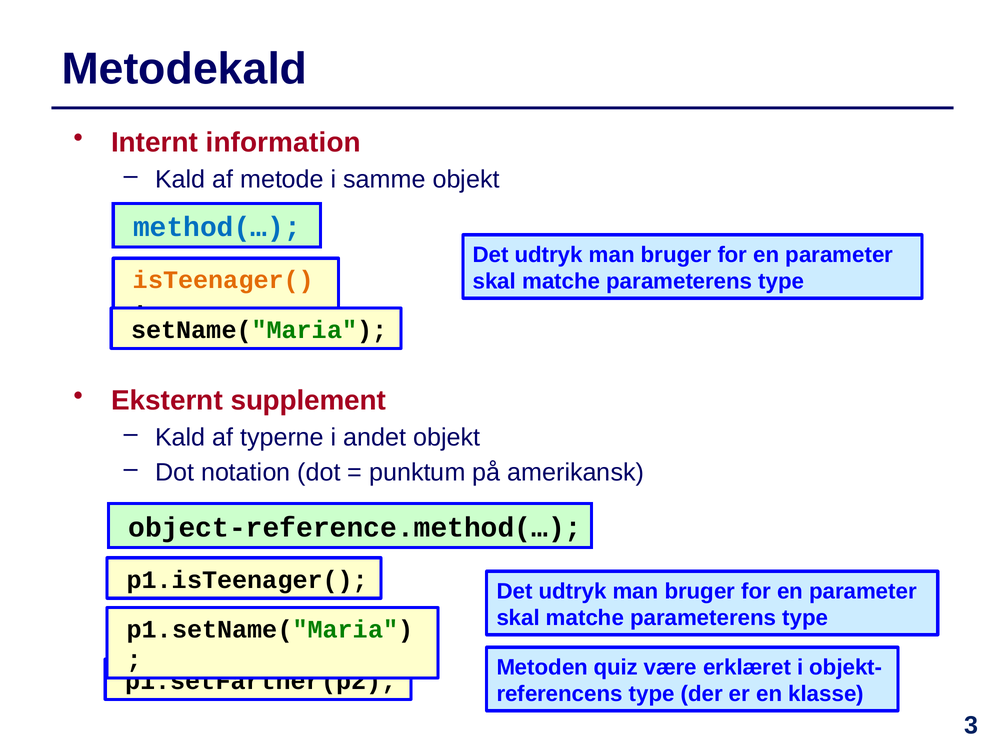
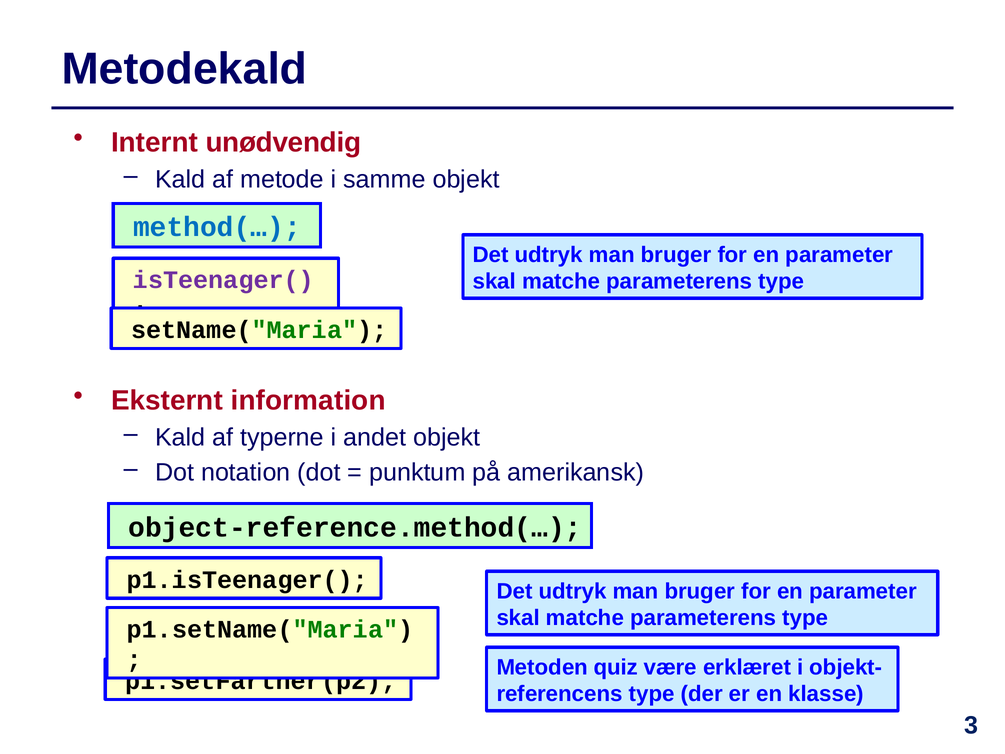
information: information -> unødvendig (283, 143)
isTeenager( colour: orange -> purple (223, 280)
supplement: supplement -> information (308, 401)
